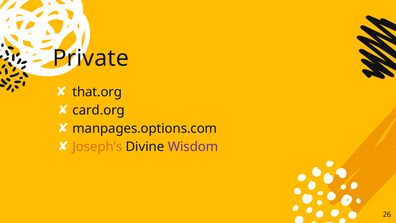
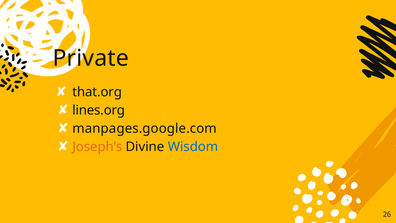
card.org: card.org -> lines.org (99, 110)
manpages.options.com: manpages.options.com -> manpages.google.com (145, 128)
Wisdom colour: purple -> blue (193, 147)
